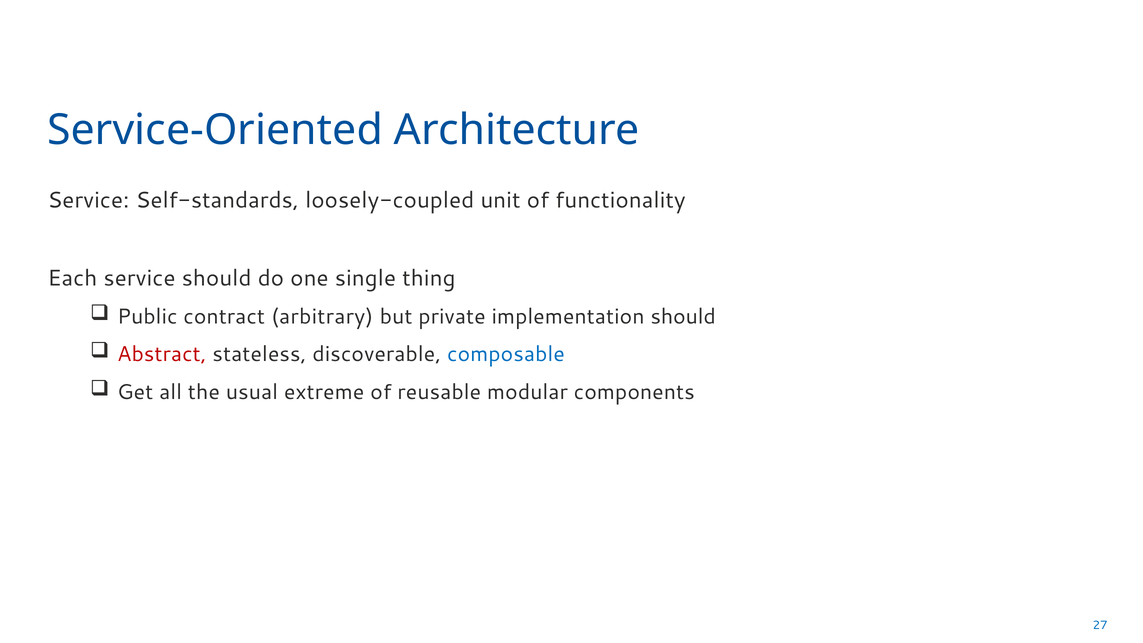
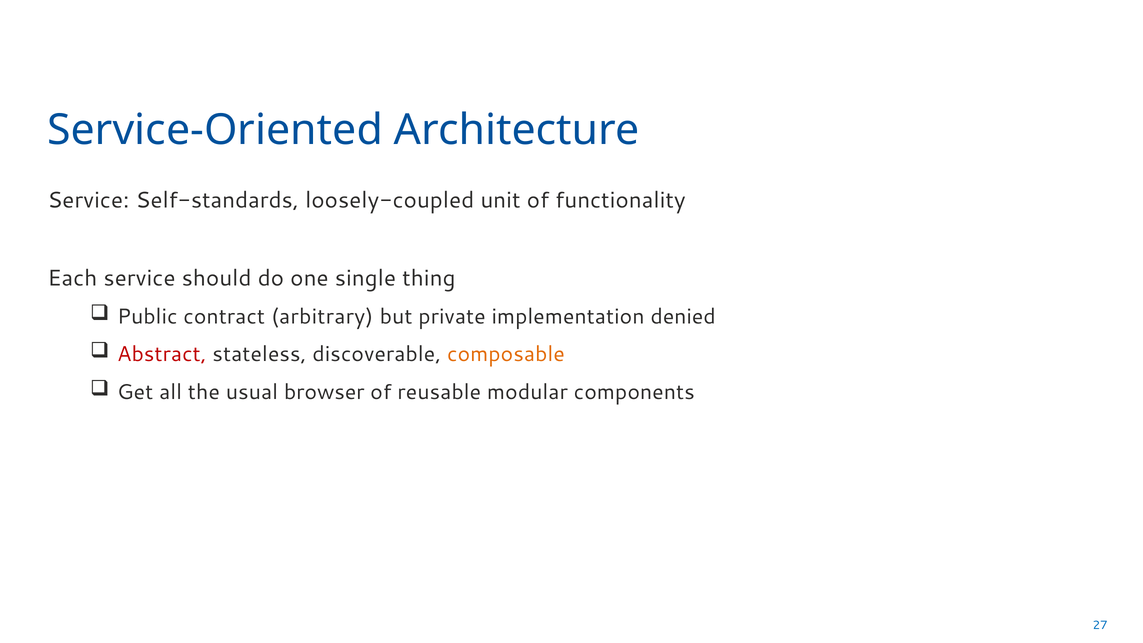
implementation should: should -> denied (683, 317)
composable colour: blue -> orange (506, 354)
extreme: extreme -> browser (324, 392)
